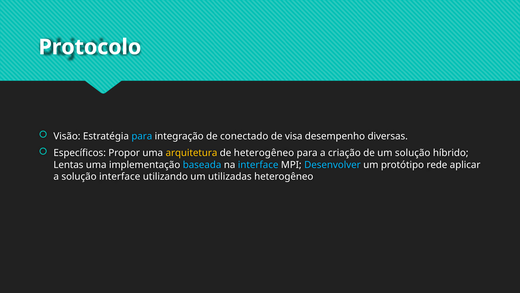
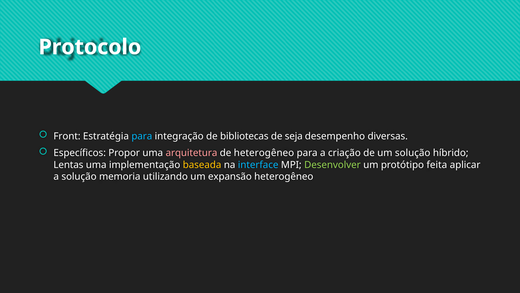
Visão: Visão -> Front (67, 136)
conectado: conectado -> bibliotecas (244, 136)
visa: visa -> seja (294, 136)
arquitetura colour: yellow -> pink (191, 153)
baseada colour: light blue -> yellow (202, 165)
Desenvolver colour: light blue -> light green (332, 165)
rede: rede -> feita (437, 165)
solução interface: interface -> memoria (120, 176)
utilizadas: utilizadas -> expansão (230, 176)
